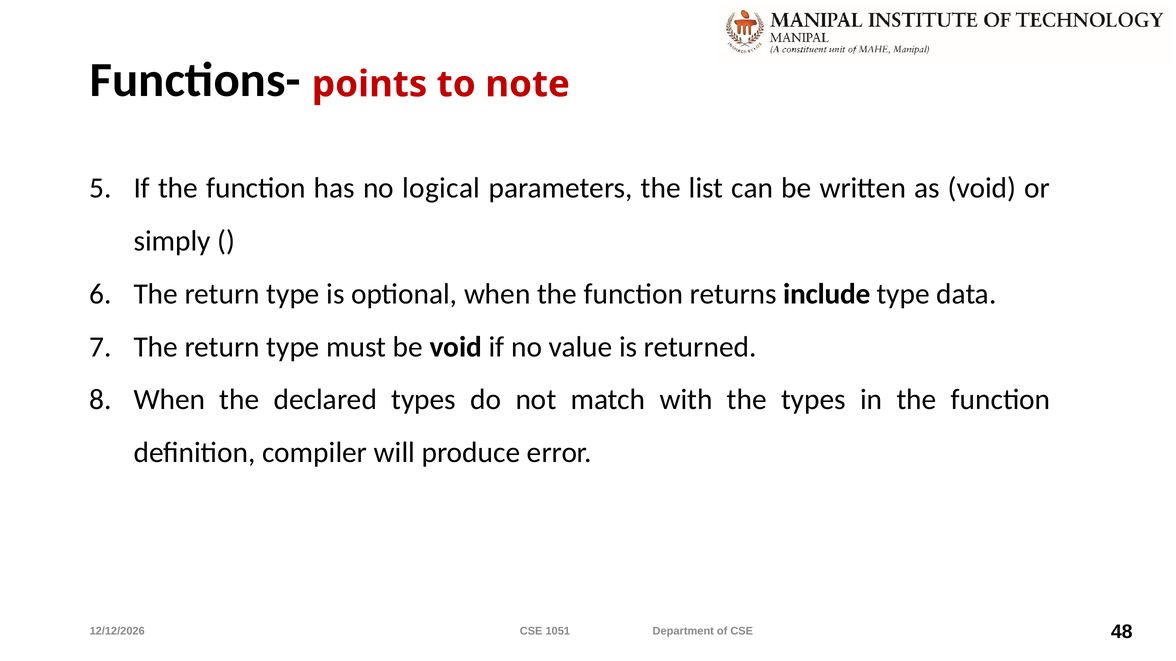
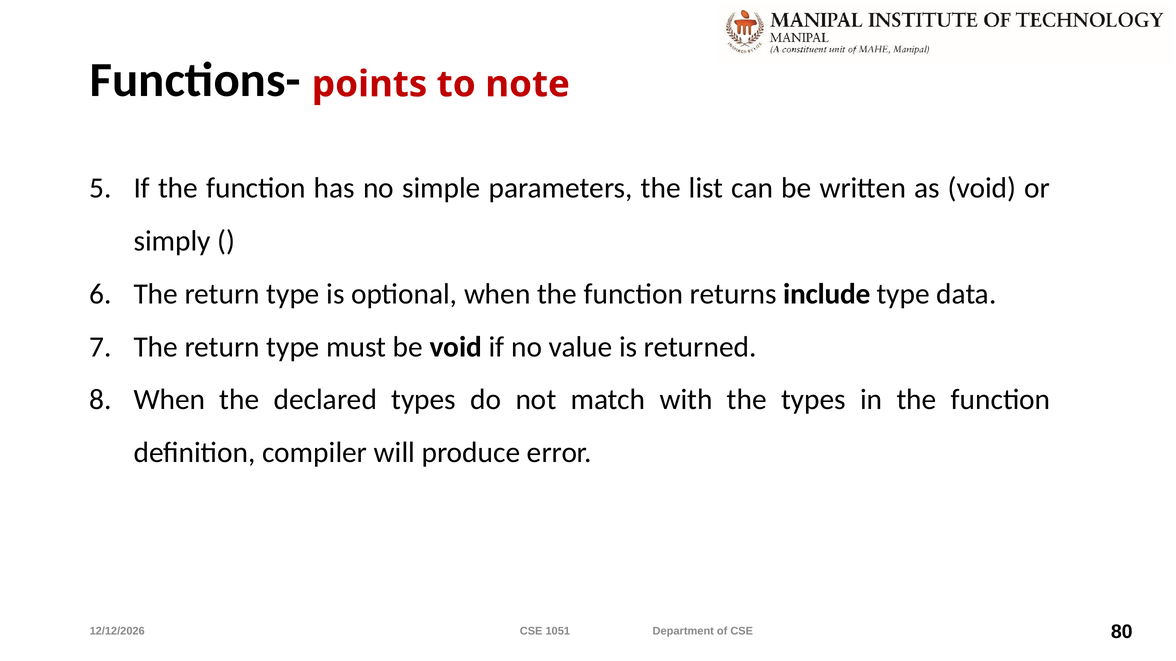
logical: logical -> simple (441, 188)
48: 48 -> 80 (1122, 632)
